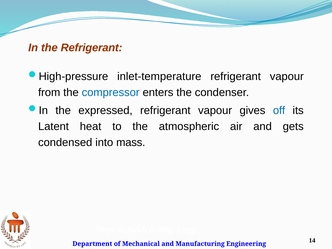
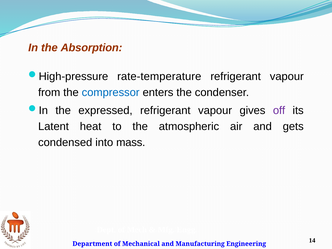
the Refrigerant: Refrigerant -> Absorption (92, 48)
inlet-temperature: inlet-temperature -> rate-temperature (159, 76)
off colour: blue -> purple (279, 111)
